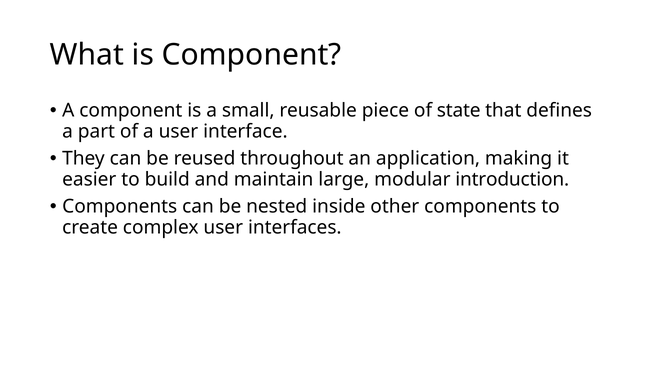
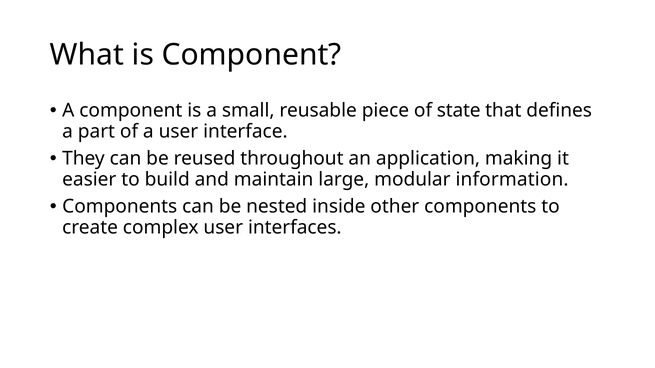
introduction: introduction -> information (512, 179)
